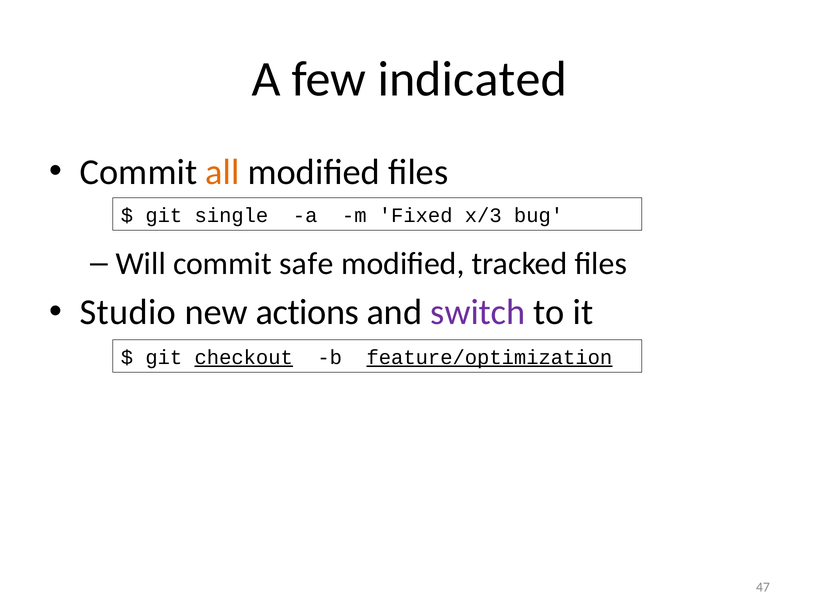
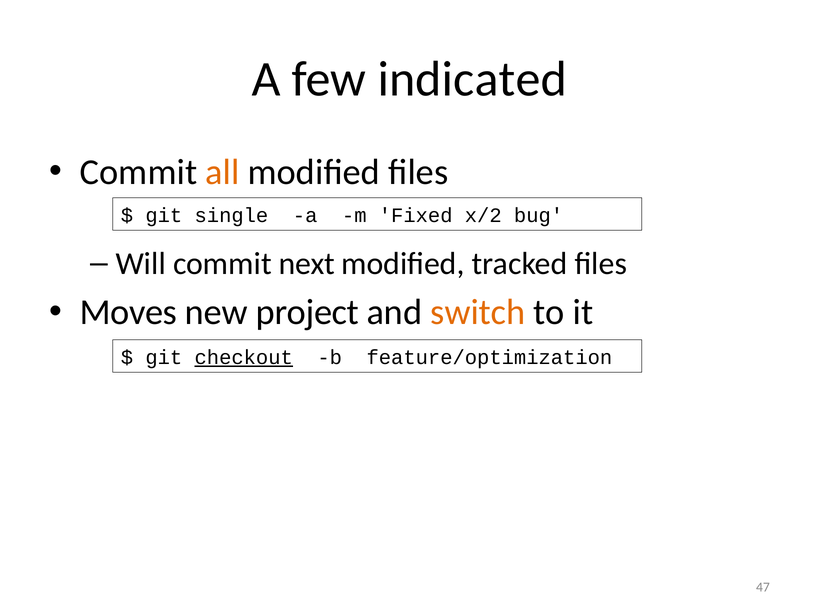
x/3: x/3 -> x/2 (483, 215)
safe: safe -> next (307, 263)
Studio: Studio -> Moves (128, 312)
actions: actions -> project (307, 312)
switch colour: purple -> orange (478, 312)
feature/optimization underline: present -> none (489, 357)
